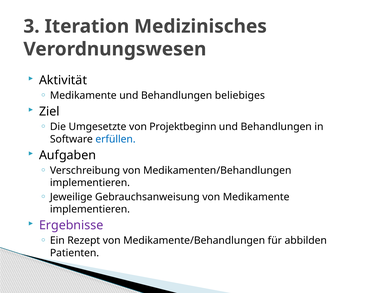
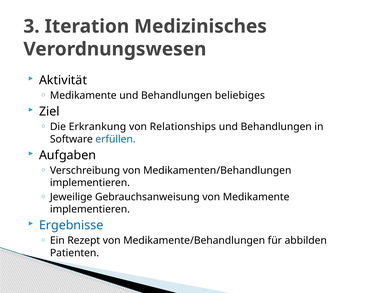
Umgesetzte: Umgesetzte -> Erkrankung (97, 127)
Projektbeginn: Projektbeginn -> Relationships (183, 127)
Ergebnisse colour: purple -> blue (71, 225)
